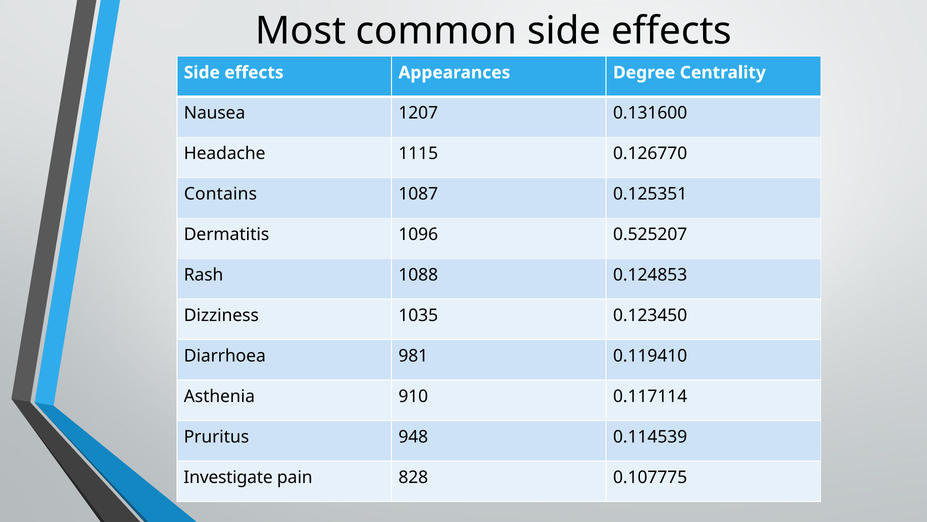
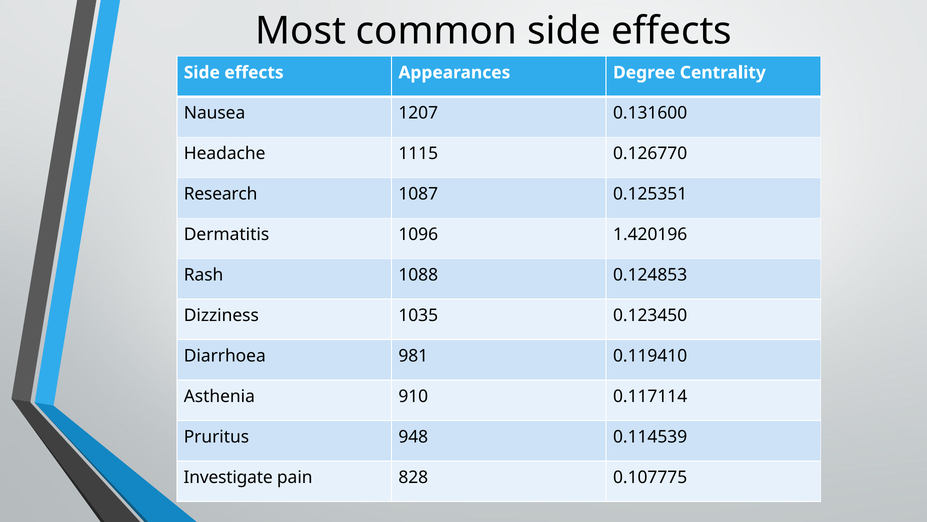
Contains: Contains -> Research (221, 194)
0.525207: 0.525207 -> 1.420196 (650, 234)
